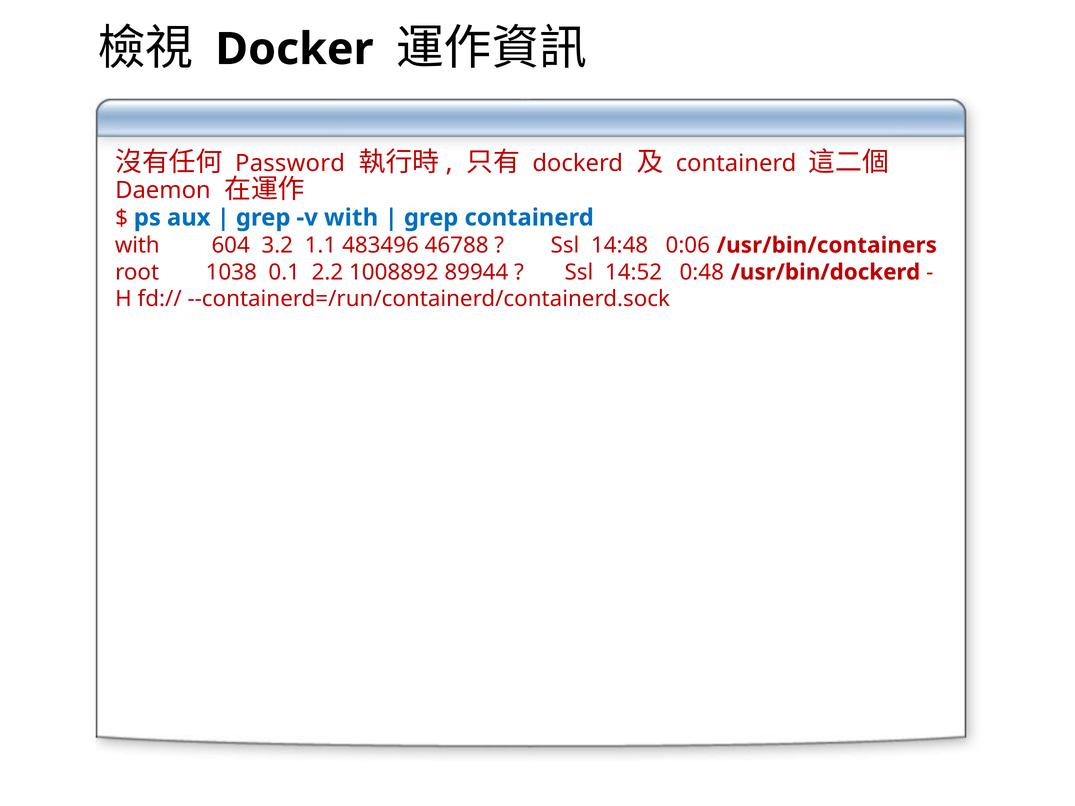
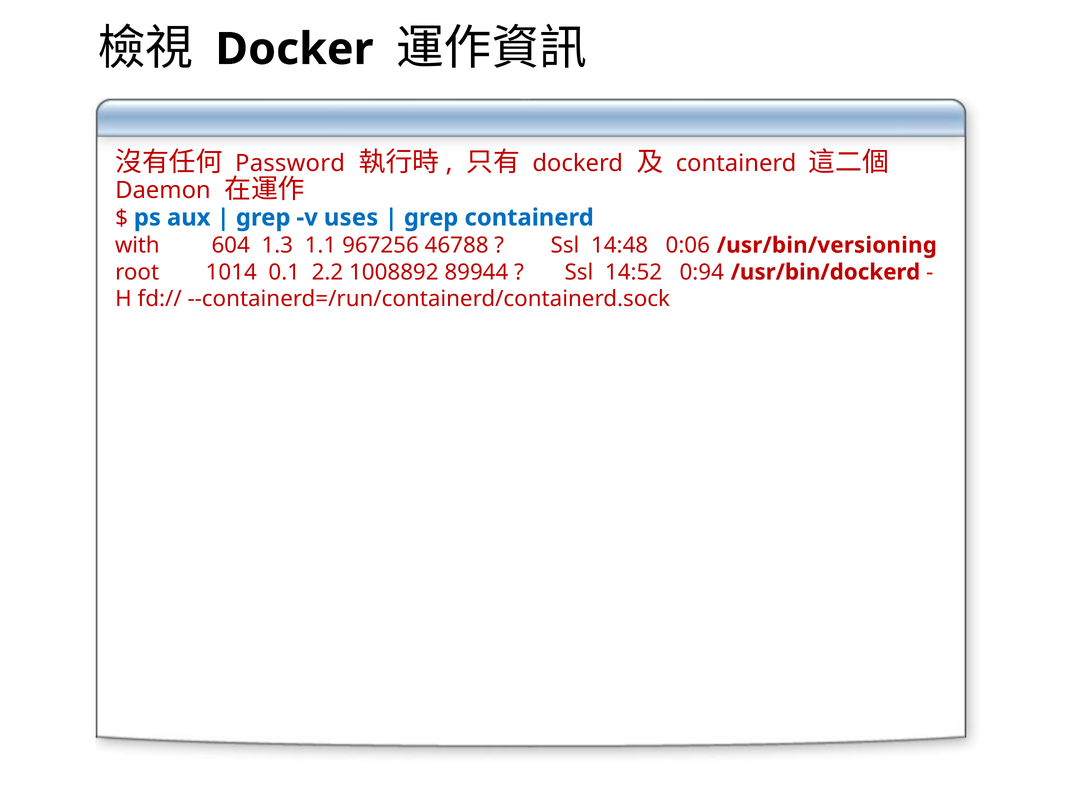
v with: with -> uses (351, 218)
3.2: 3.2 -> 1.3 (277, 245)
483496: 483496 -> 967256 (380, 245)
/usr/bin/containers: /usr/bin/containers -> /usr/bin/versioning (827, 245)
1038: 1038 -> 1014 (231, 272)
0:48: 0:48 -> 0:94 (702, 272)
